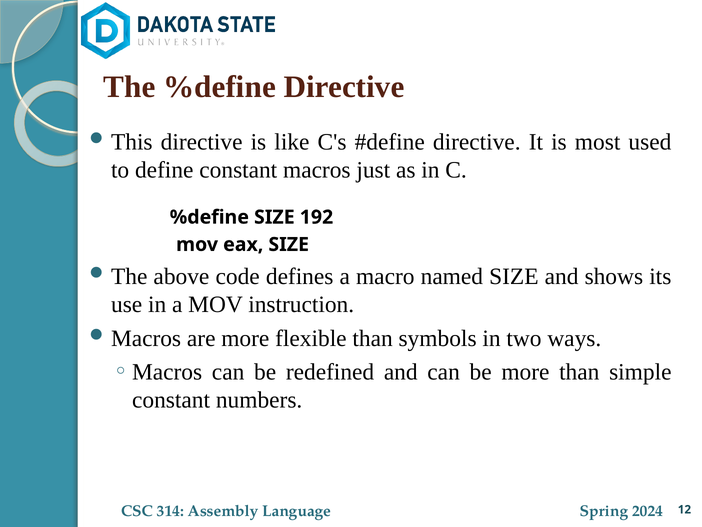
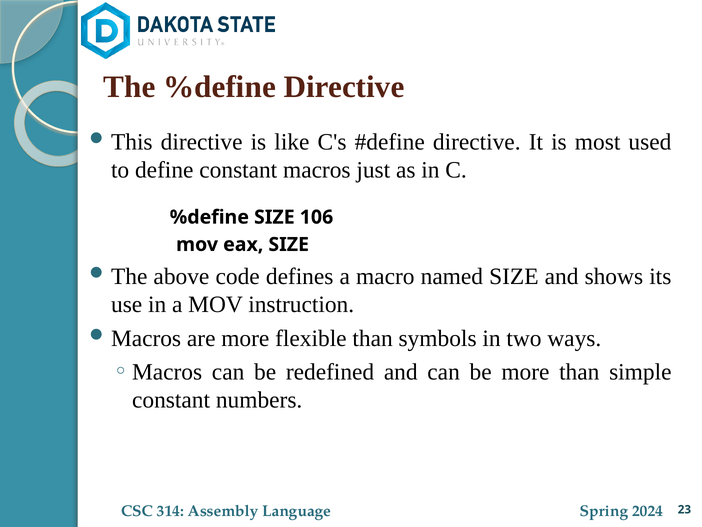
192: 192 -> 106 (316, 217)
12: 12 -> 23 (684, 509)
